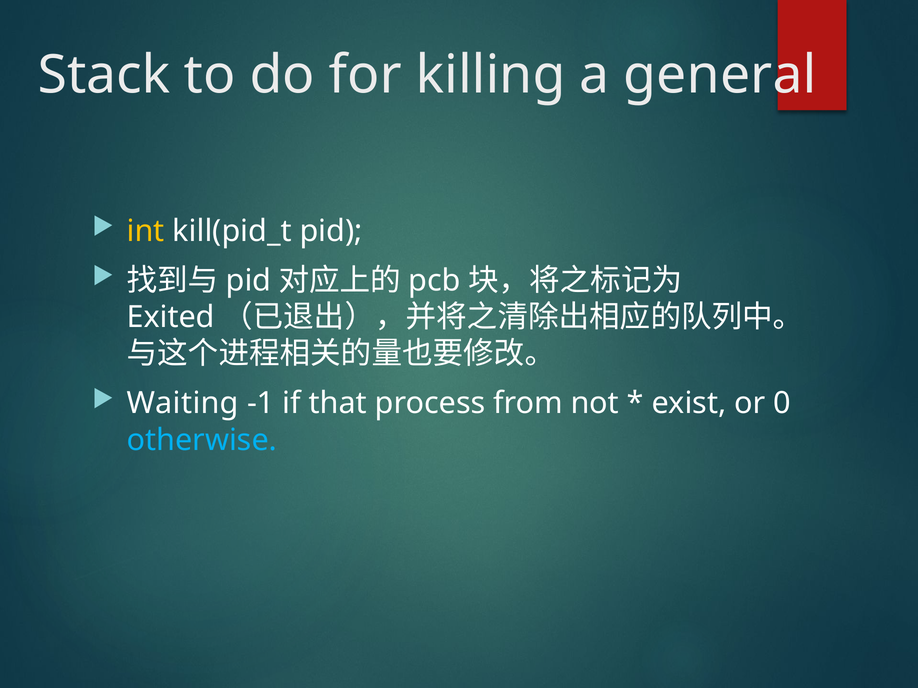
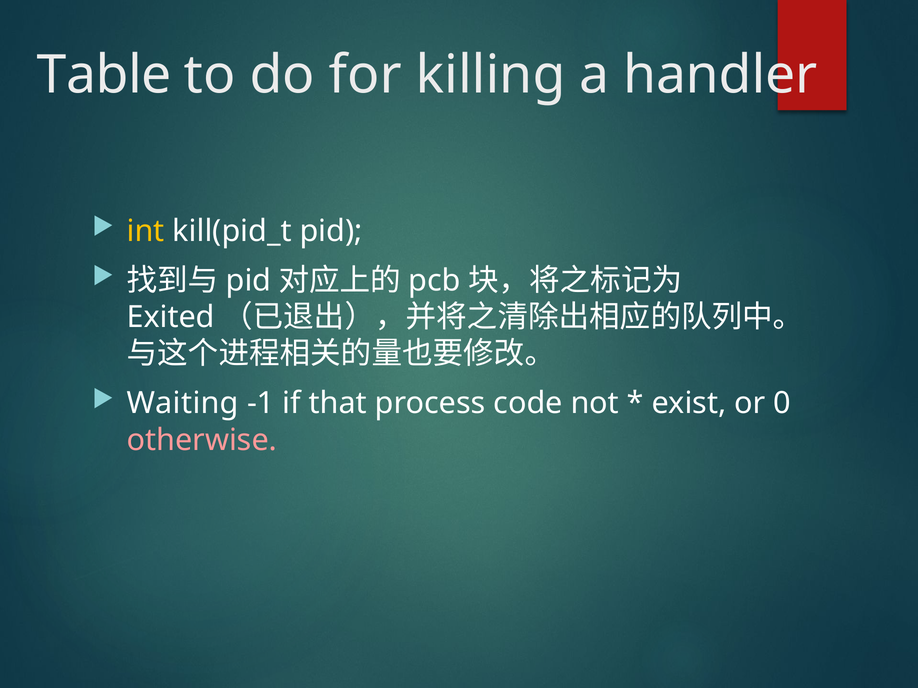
Stack: Stack -> Table (104, 75)
general: general -> handler (720, 75)
from: from -> code (528, 404)
otherwise colour: light blue -> pink (202, 440)
